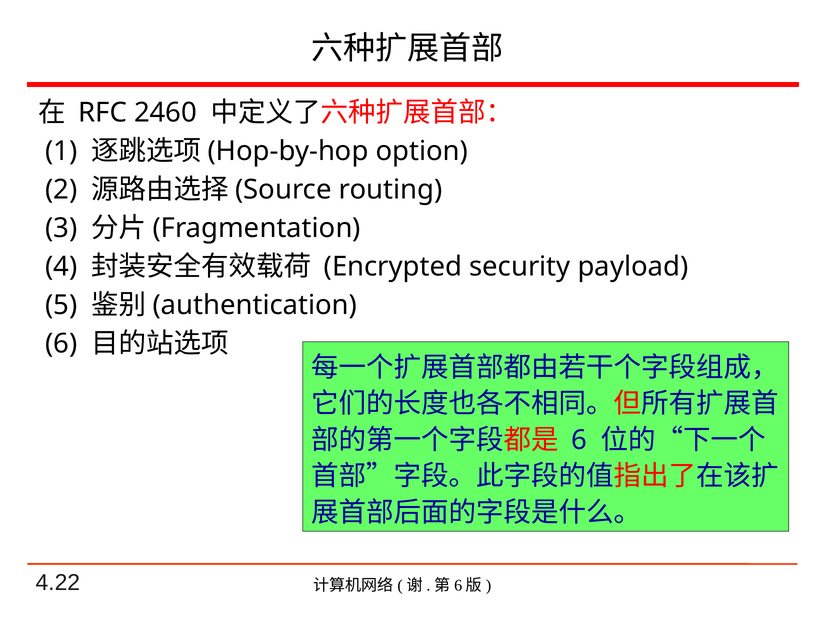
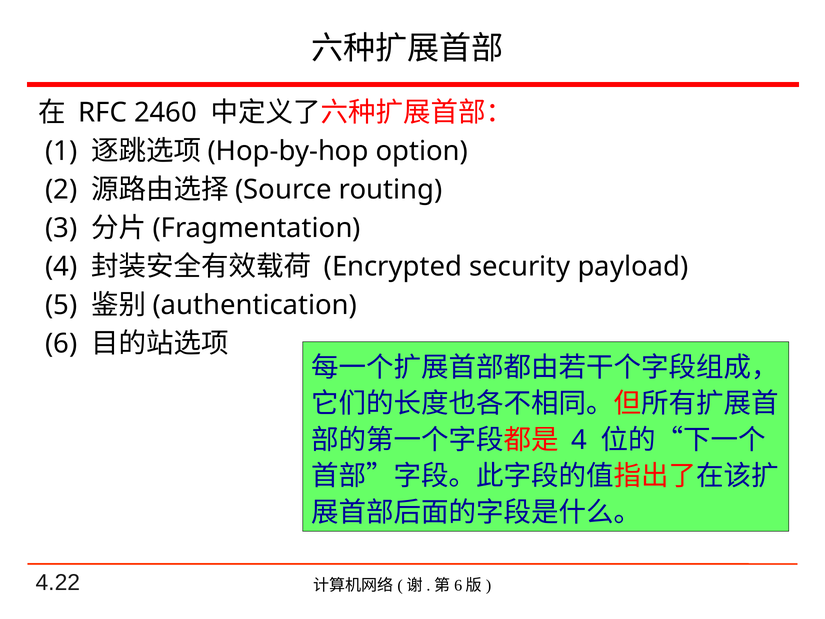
6: 6 -> 4 (579, 440)
